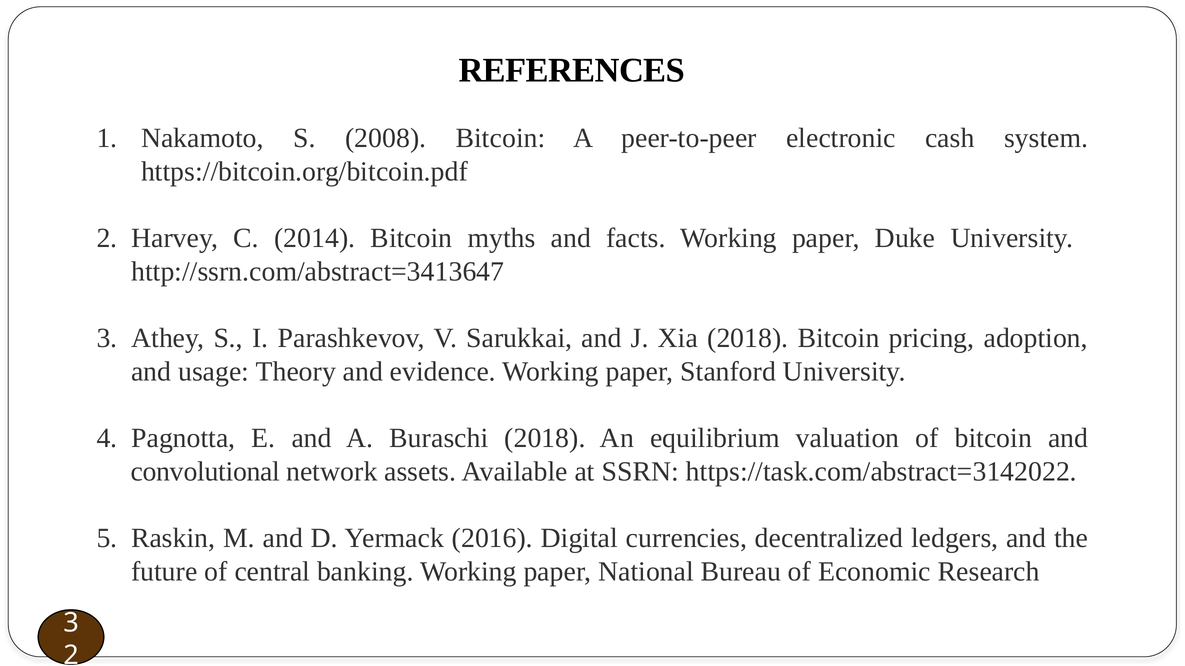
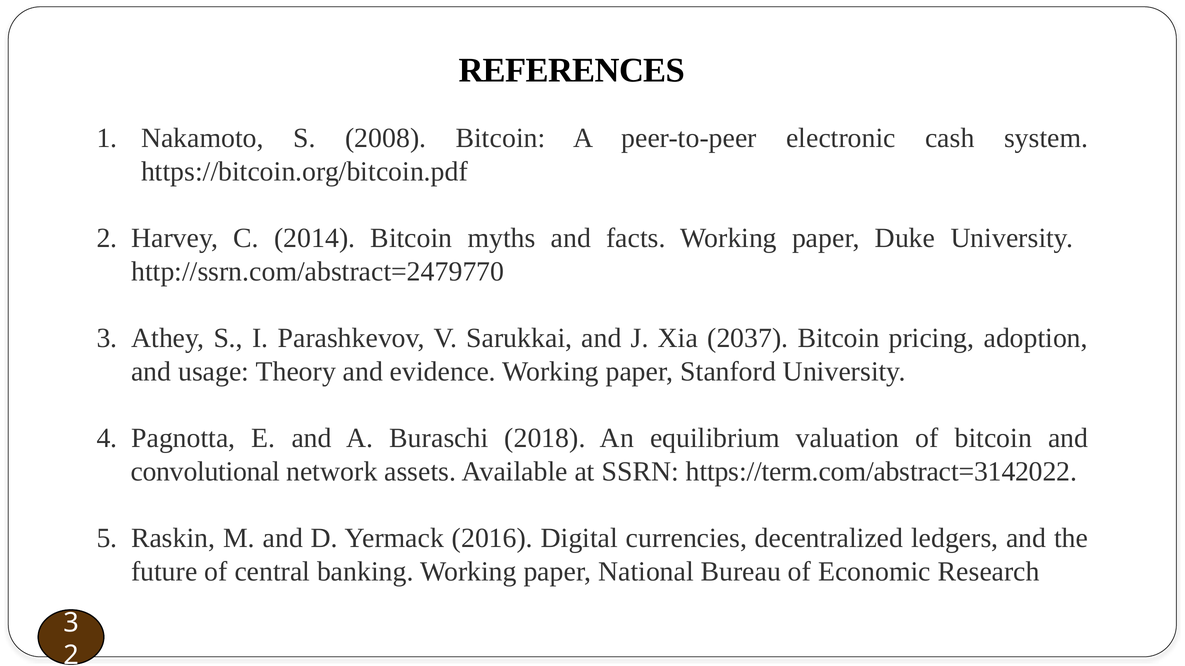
http://ssrn.com/abstract=3413647: http://ssrn.com/abstract=3413647 -> http://ssrn.com/abstract=2479770 (318, 272)
Xia 2018: 2018 -> 2037 (748, 338)
https://task.com/abstract=3142022: https://task.com/abstract=3142022 -> https://term.com/abstract=3142022 (882, 472)
